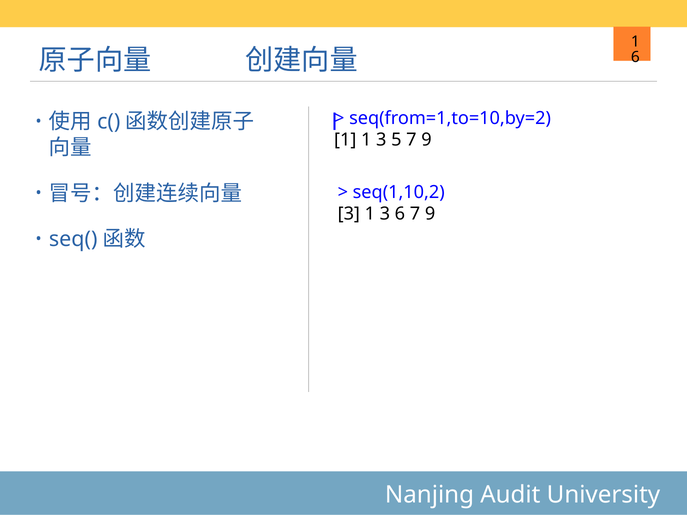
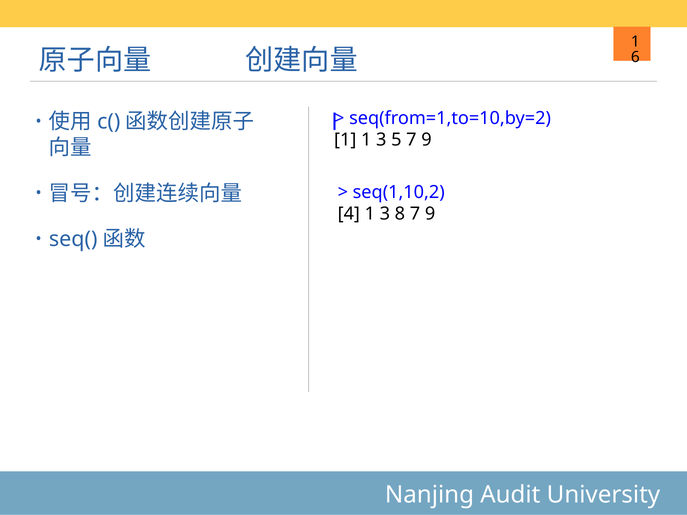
3: 3 -> 4 (349, 214)
3 6: 6 -> 8 (400, 214)
